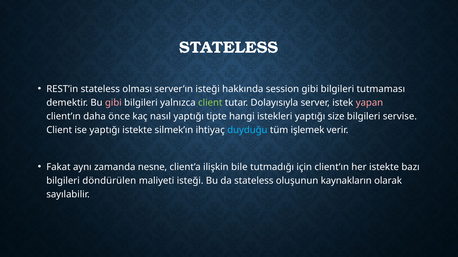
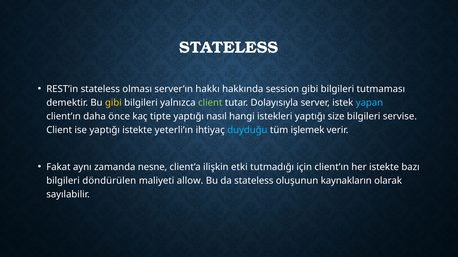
server’ın isteği: isteği -> hakkı (208, 89)
gibi colour: pink -> yellow (113, 103)
yapan colour: pink -> light blue (369, 103)
nasıl: nasıl -> tipte (160, 117)
tipte: tipte -> nasıl (217, 117)
silmek’ın: silmek’ın -> yeterli’ın (174, 130)
bile: bile -> etki (239, 167)
maliyeti isteği: isteği -> allow (190, 181)
